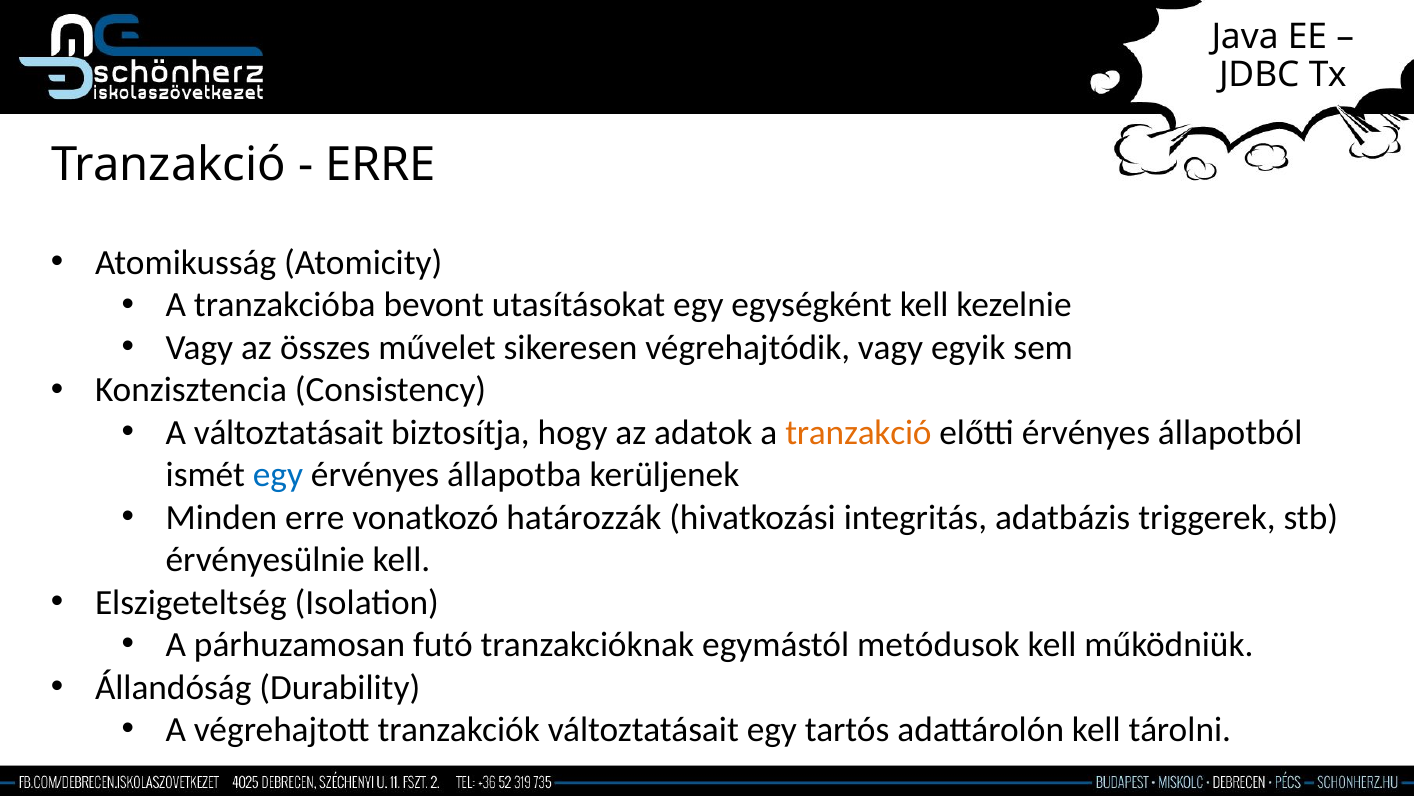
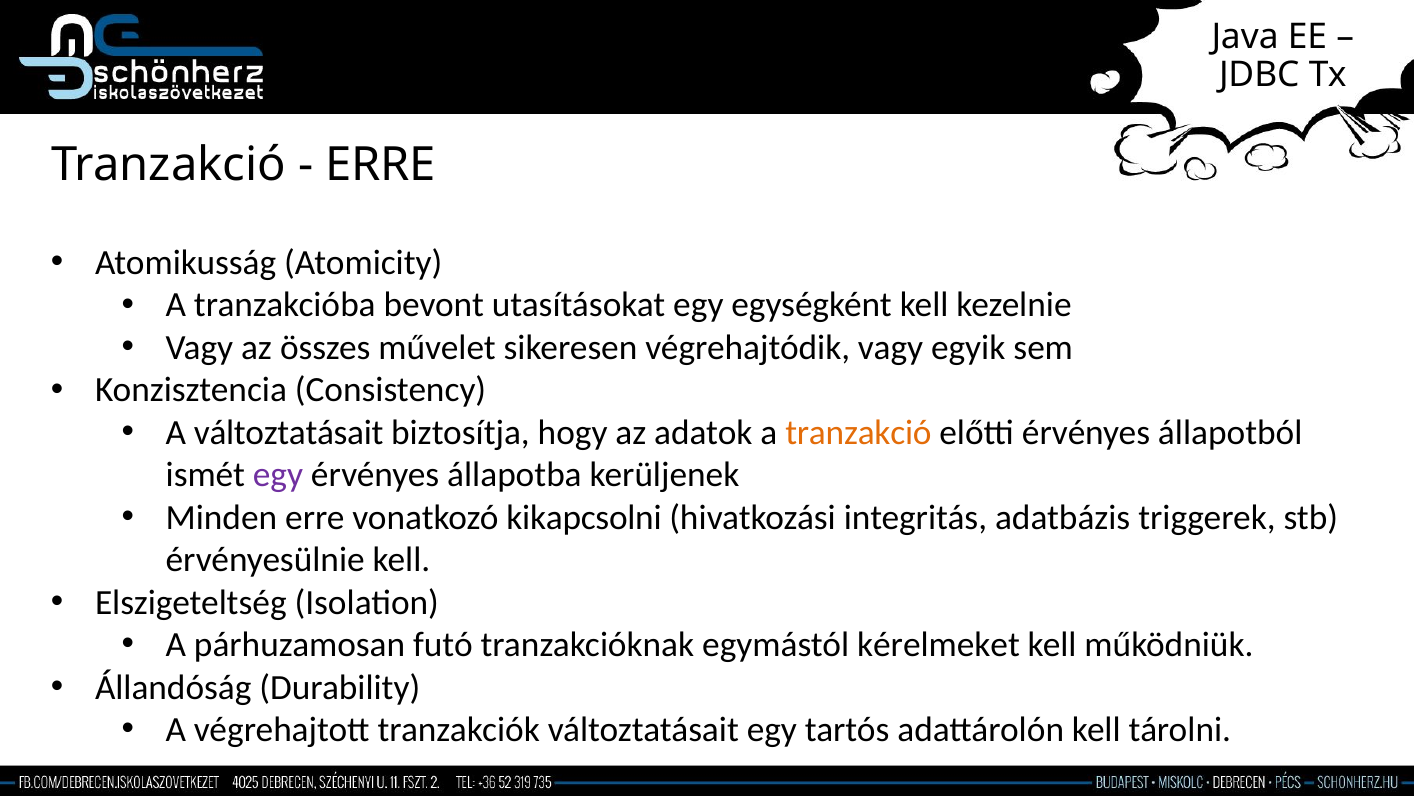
egy colour: blue -> purple (278, 475)
határozzák: határozzák -> kikapcsolni (584, 517)
metódusok: metódusok -> kérelmeket (938, 644)
